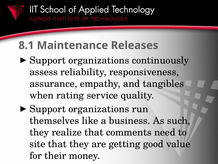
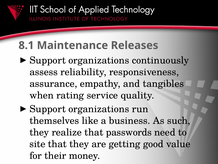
comments: comments -> passwords (129, 132)
